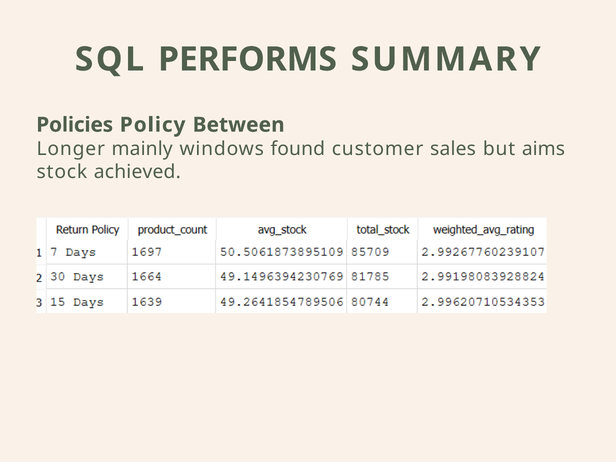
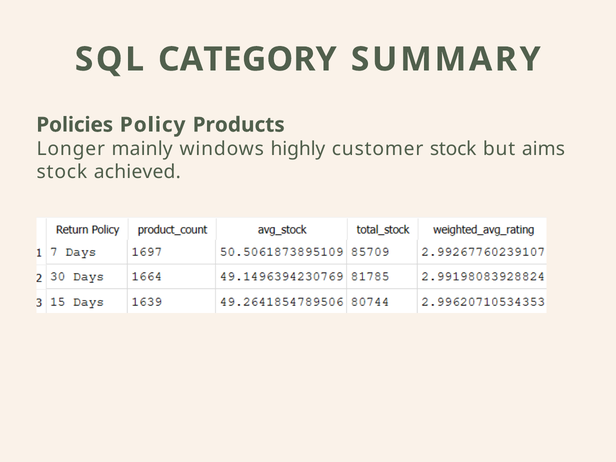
PERFORMS: PERFORMS -> CATEGORY (247, 59)
Between: Between -> Products (239, 125)
found: found -> highly (298, 149)
customer sales: sales -> stock (453, 149)
